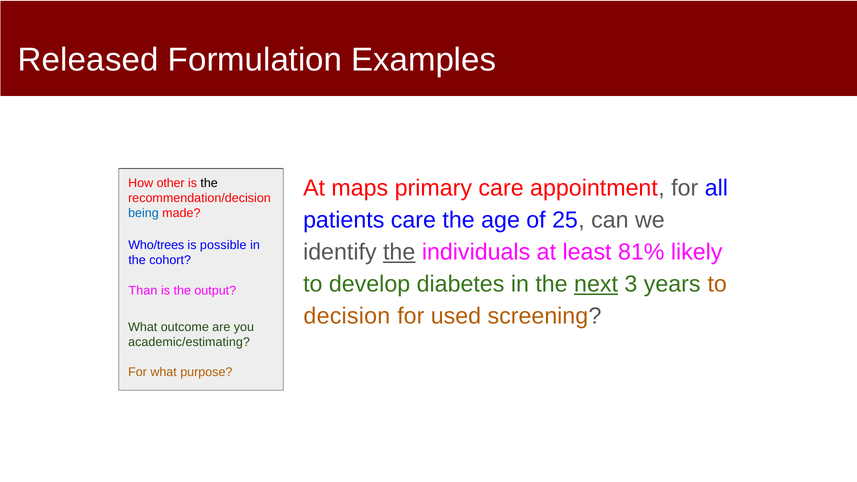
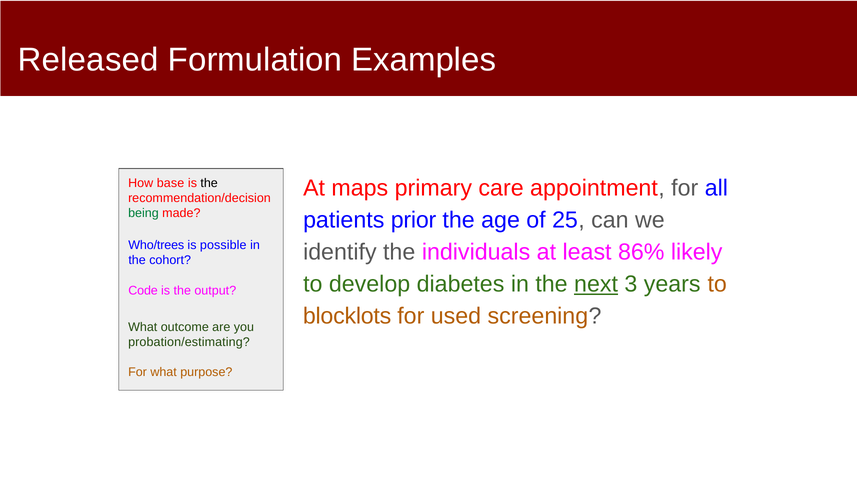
other: other -> base (170, 183)
being colour: blue -> green (143, 213)
patients care: care -> prior (414, 220)
the underline: present -> none (399, 252)
81%: 81% -> 86% (641, 252)
Than: Than -> Code (143, 291)
decision: decision -> blocklots (347, 316)
academic/estimating: academic/estimating -> probation/estimating (189, 342)
